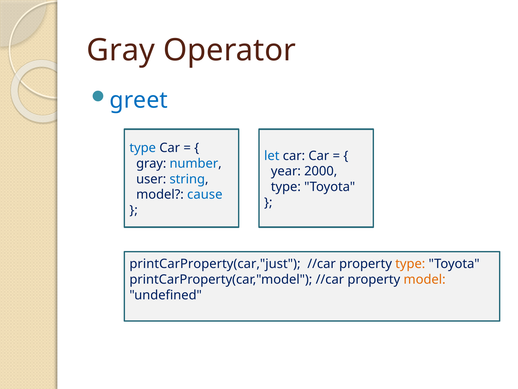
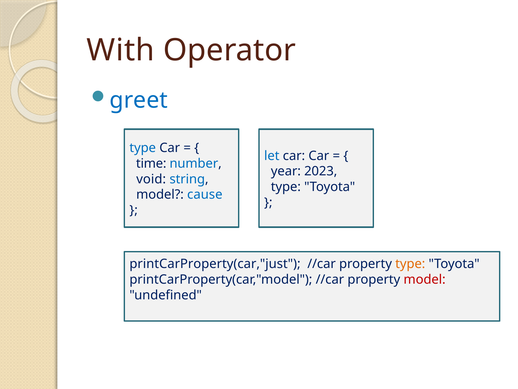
Gray: Gray -> With (121, 50)
gray: gray -> time (151, 163)
2000: 2000 -> 2023 (321, 171)
user: user -> void (151, 179)
model colour: orange -> red (425, 279)
